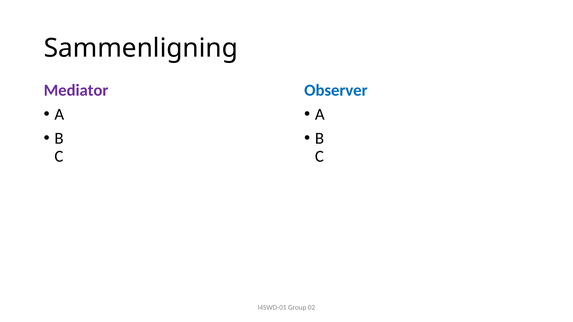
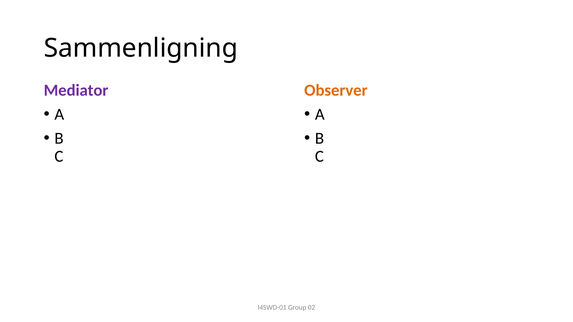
Observer colour: blue -> orange (336, 91)
